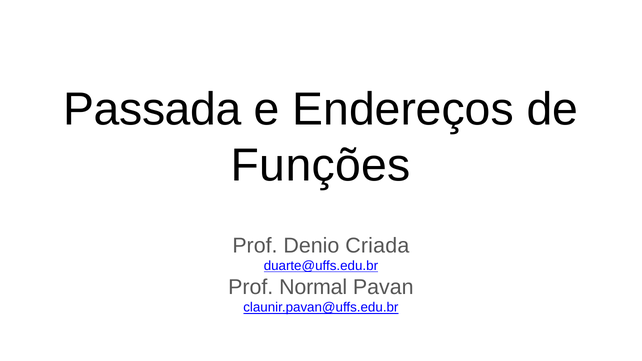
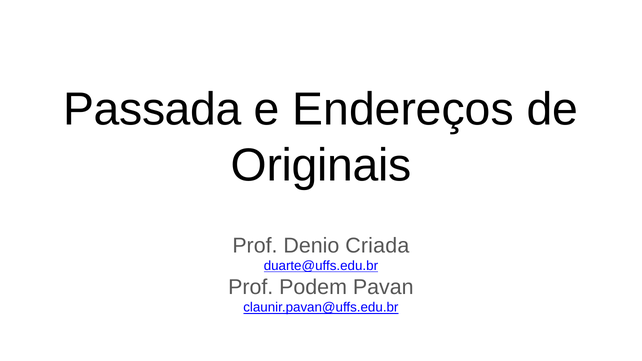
Funções: Funções -> Originais (321, 165)
Normal: Normal -> Podem (313, 287)
